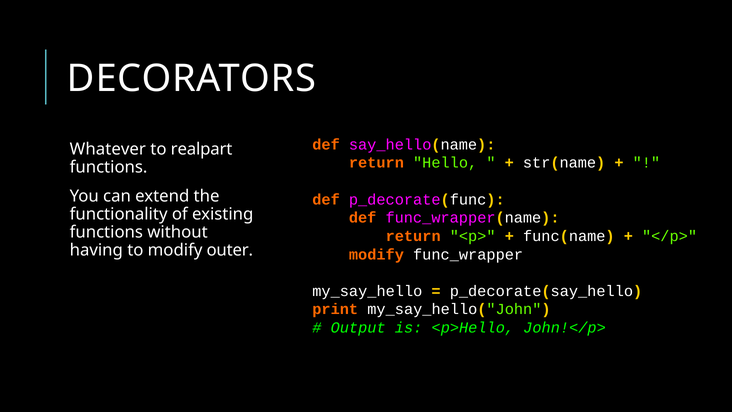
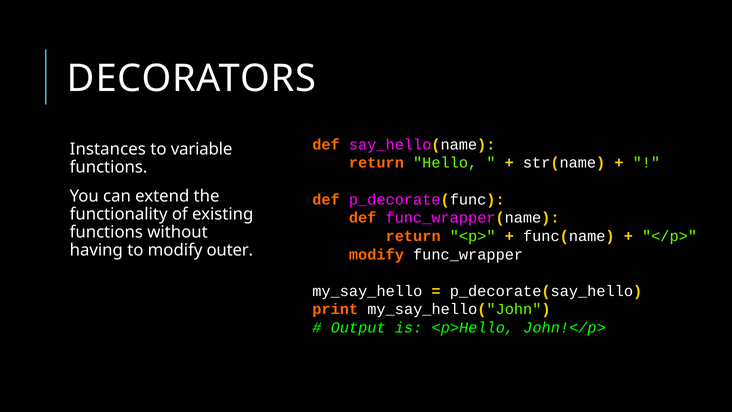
Whatever: Whatever -> Instances (108, 149)
realpart: realpart -> variable (202, 149)
